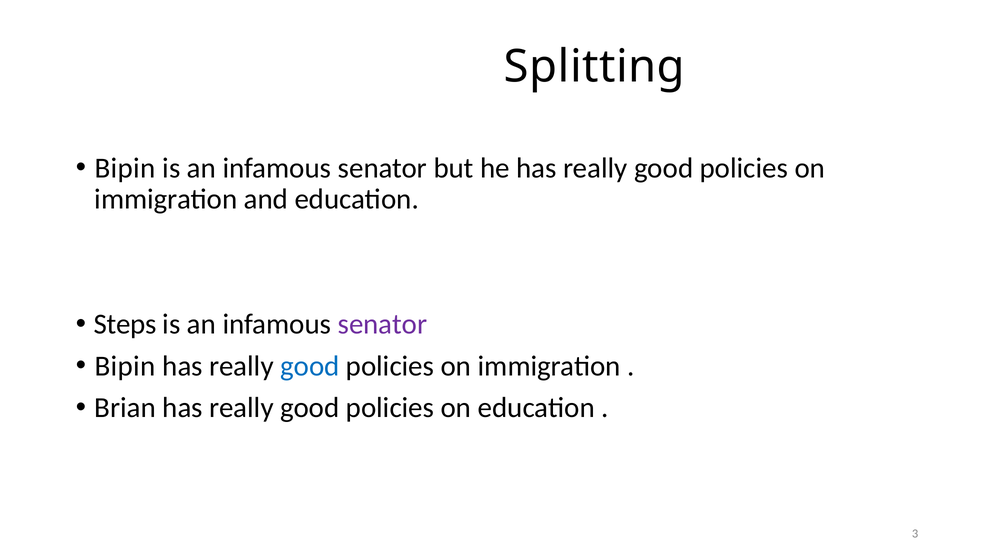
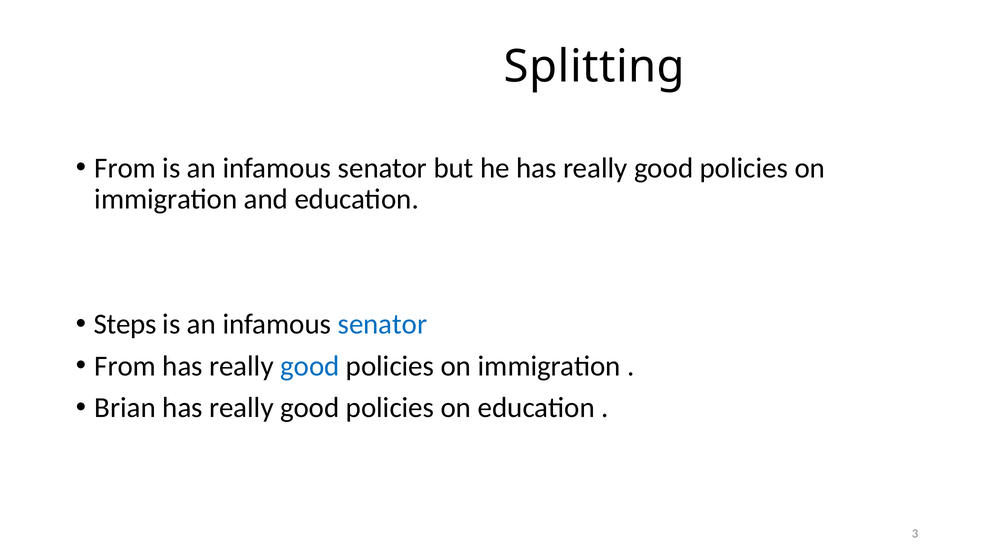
Bipin: Bipin -> From (125, 168)
senator colour: purple -> blue (382, 324)
Bipin: Bipin -> From (125, 366)
